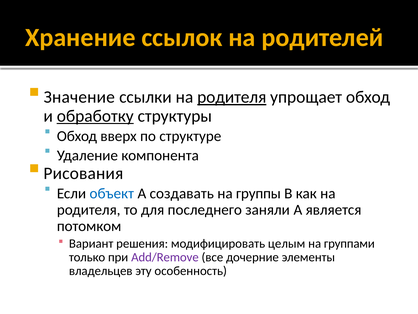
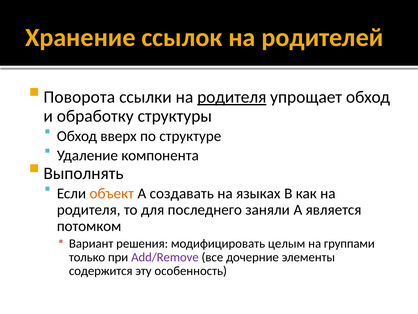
Значение: Значение -> Поворота (79, 97)
обработку underline: present -> none (95, 116)
Рисования: Рисования -> Выполнять (83, 173)
объект colour: blue -> orange (112, 193)
группы: группы -> языках (258, 193)
владельцев: владельцев -> содержится (101, 271)
